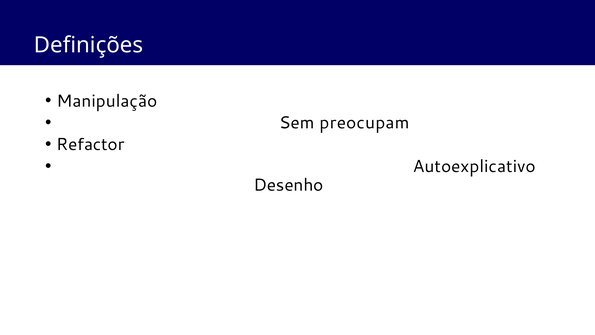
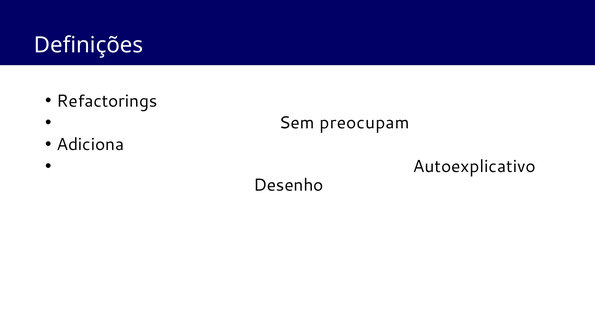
Manipulação: Manipulação -> Refactorings (107, 101)
Refactor: Refactor -> Adiciona (90, 144)
